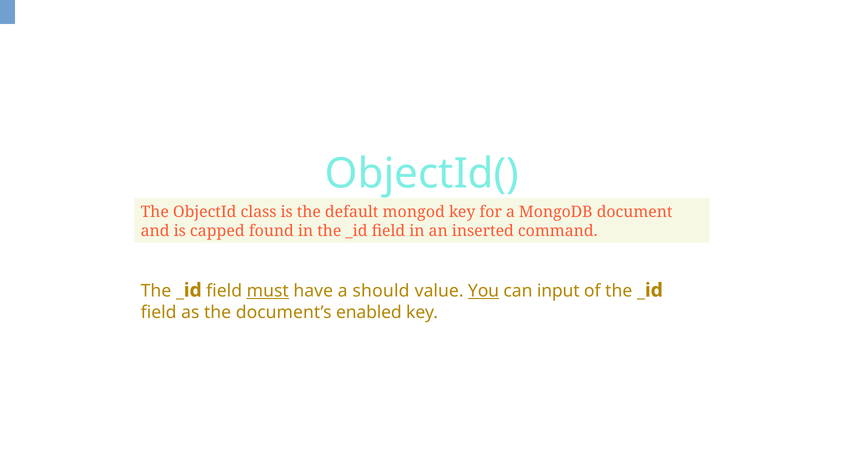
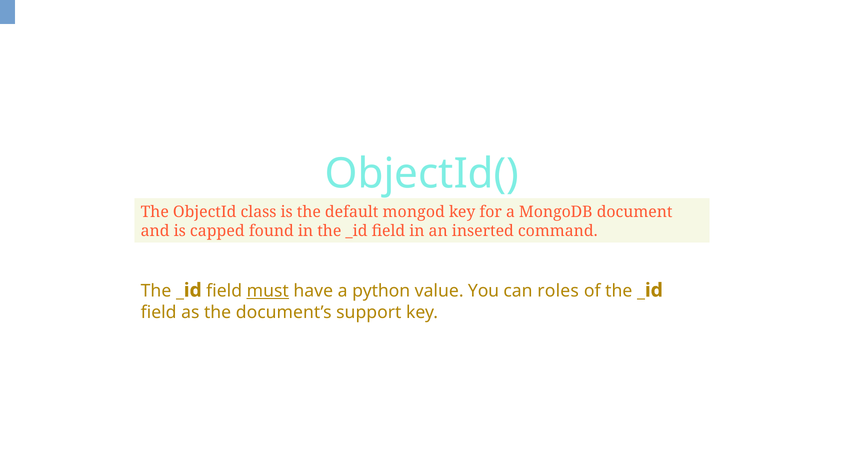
should: should -> python (381, 291)
You underline: present -> none (484, 291)
input: input -> roles (558, 291)
enabled: enabled -> support (369, 312)
